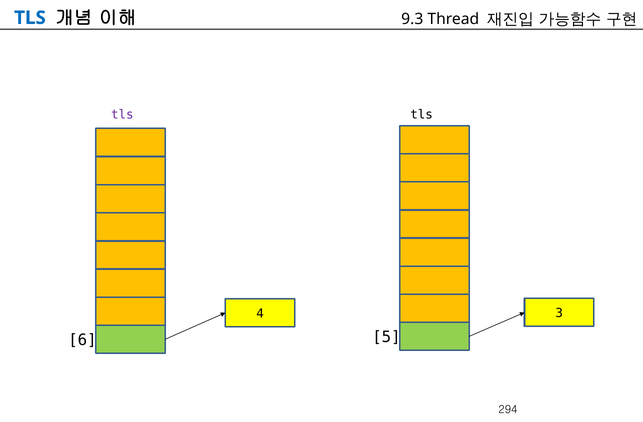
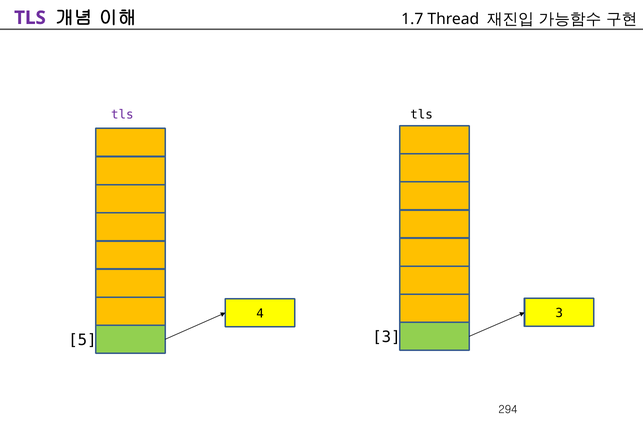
TLS colour: blue -> purple (30, 18)
9.3: 9.3 -> 1.7 (412, 19)
5: 5 -> 3 (386, 337)
6: 6 -> 5 (82, 340)
